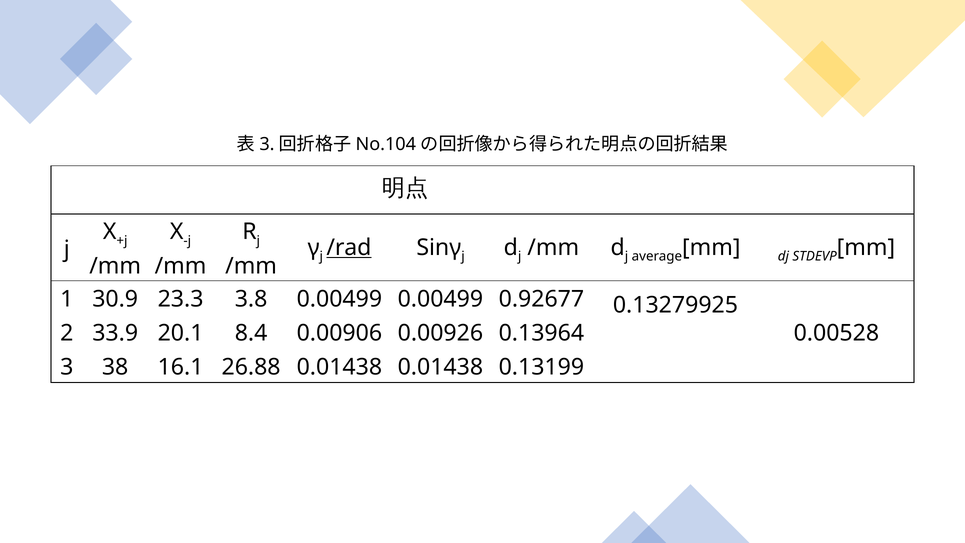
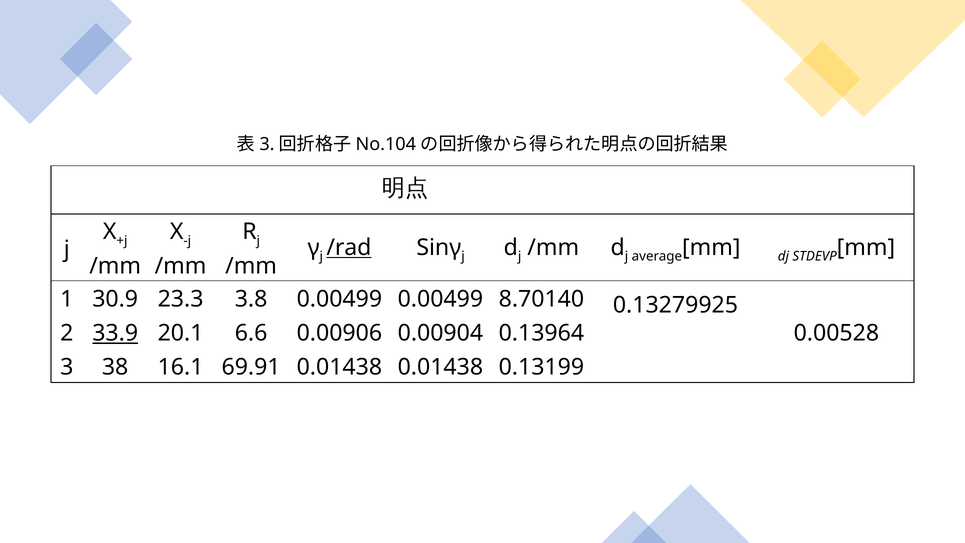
0.92677: 0.92677 -> 8.70140 (541, 299)
33.9 underline: none -> present (115, 333)
8.4: 8.4 -> 6.6 (251, 333)
0.00926: 0.00926 -> 0.00904 (440, 333)
26.88: 26.88 -> 69.91 (251, 367)
